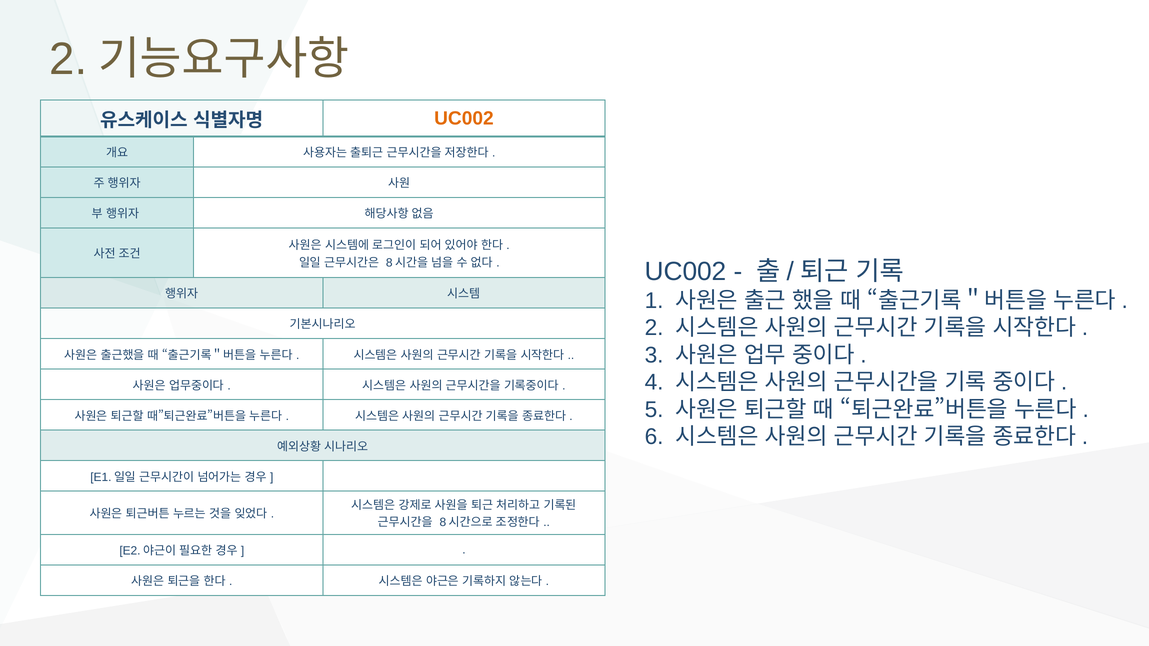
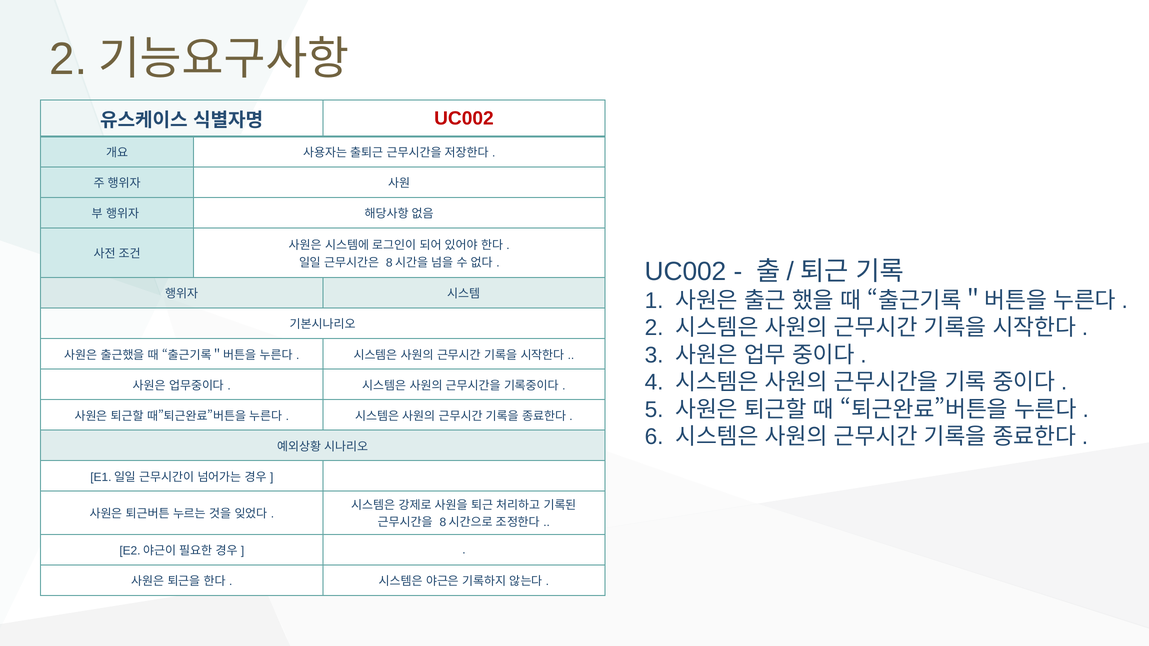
UC002 colour: orange -> red (464, 119)
